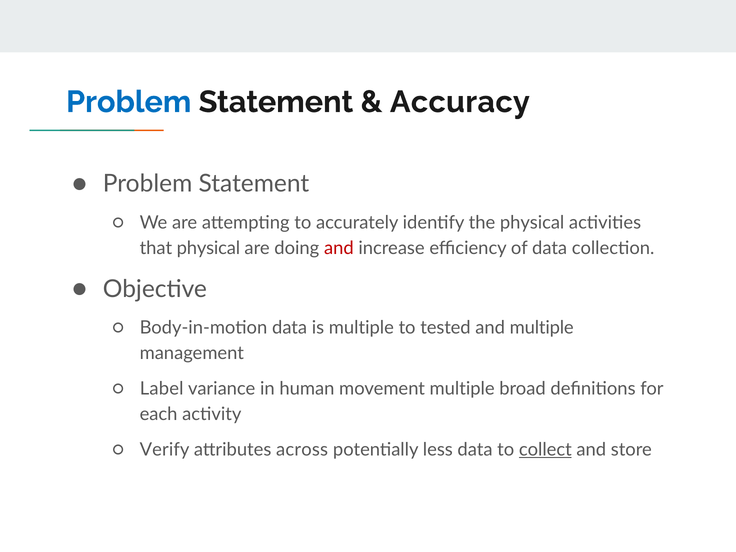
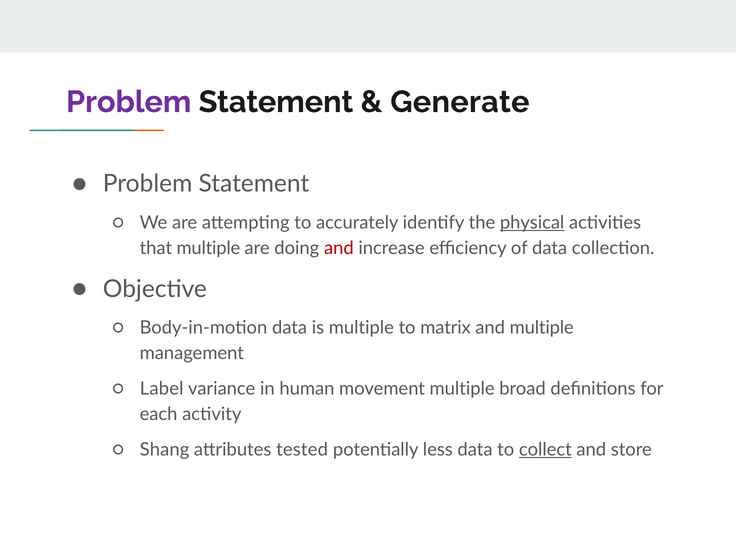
Problem colour: blue -> purple (129, 102)
Accuracy: Accuracy -> Generate (460, 102)
physical underline: none -> present (532, 223)
that physical: physical -> multiple (208, 248)
tested: tested -> matrix (446, 328)
Verify: Verify -> Shang (165, 450)
across: across -> tested (302, 450)
